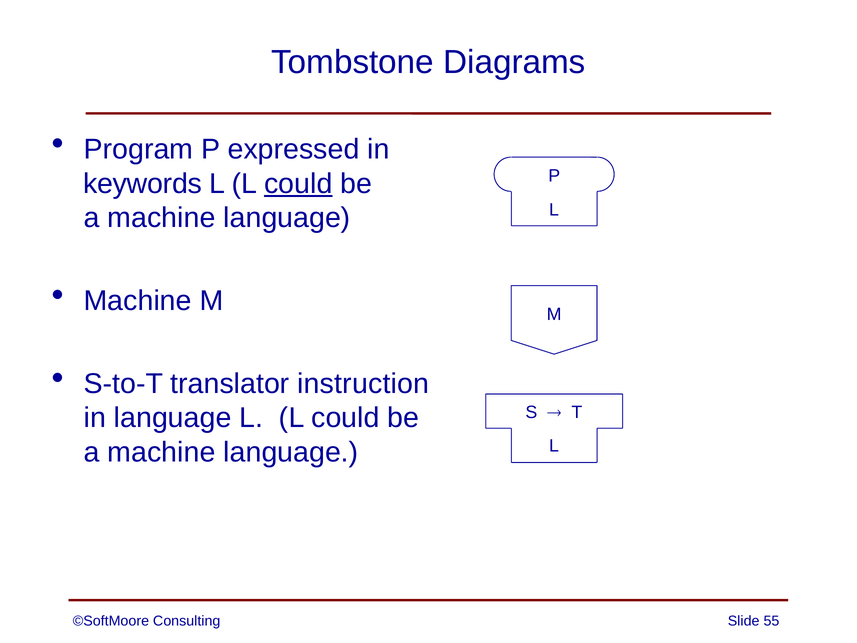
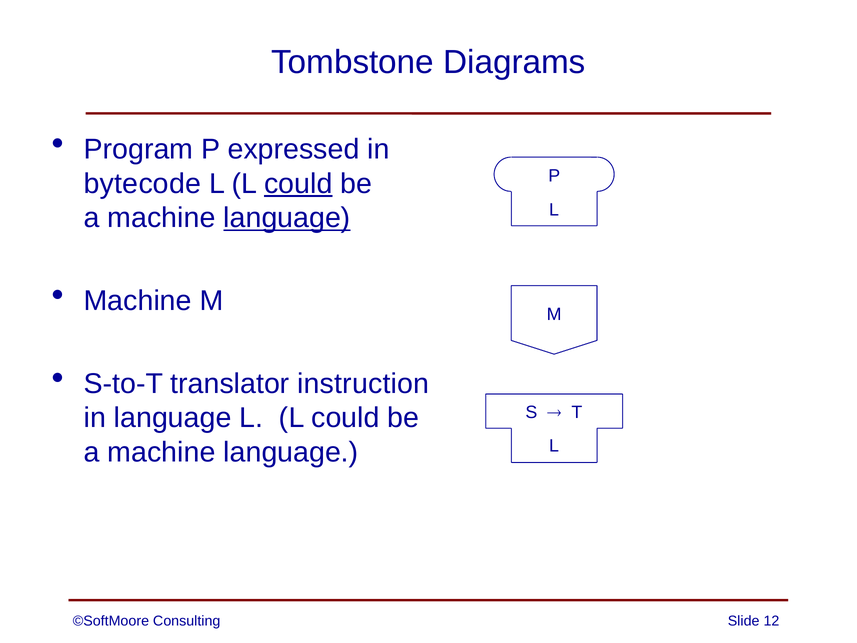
keywords: keywords -> bytecode (142, 184)
language underline: none -> present (287, 218)
55: 55 -> 12 (771, 621)
